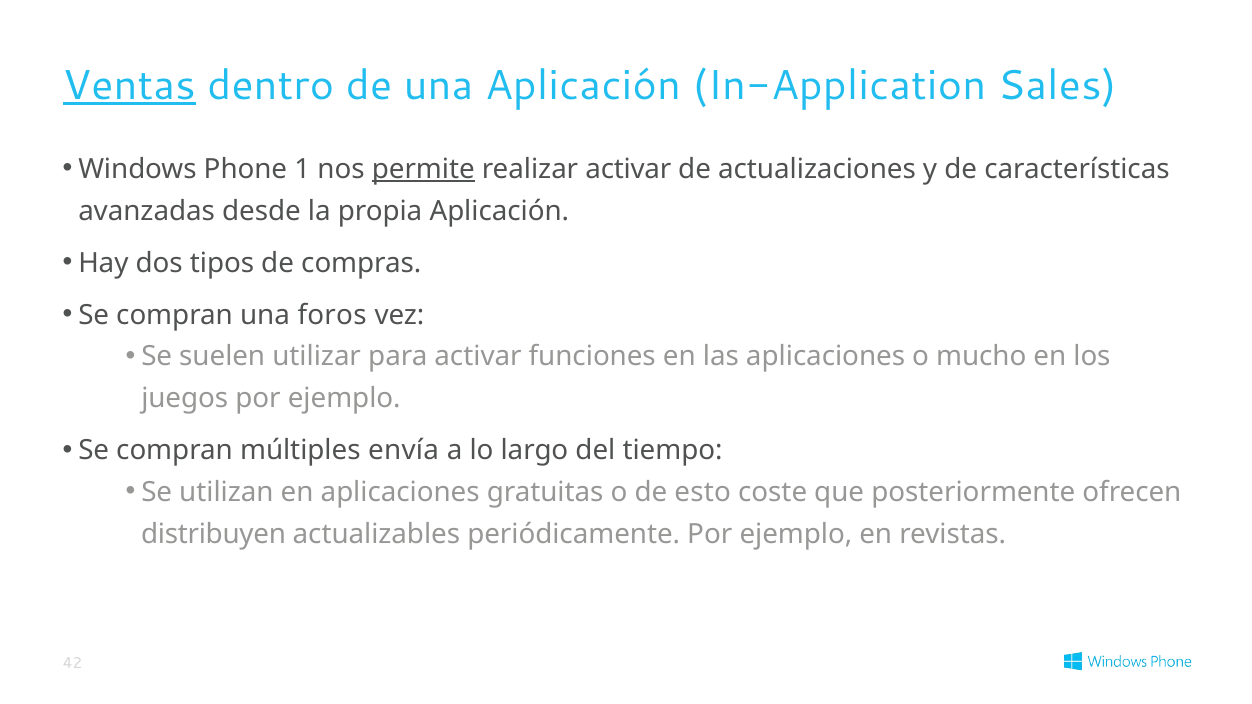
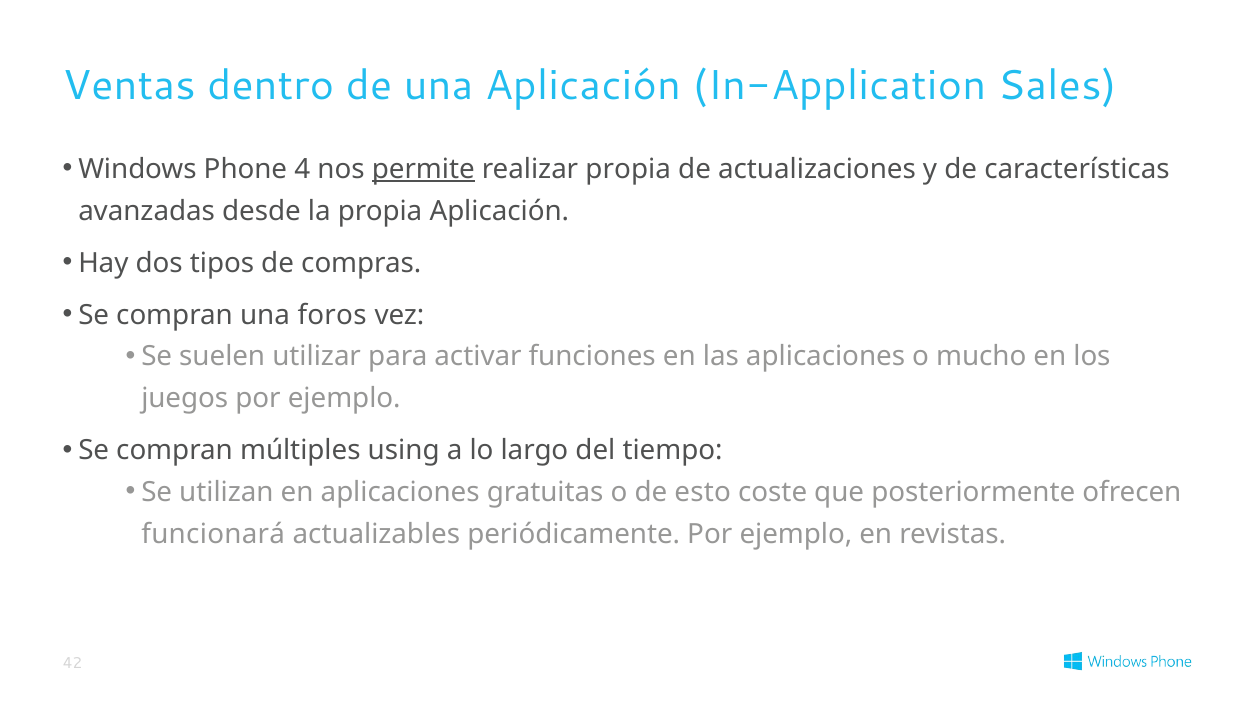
Ventas underline: present -> none (129, 85)
1: 1 -> 4 (302, 169)
realizar activar: activar -> propia (628, 169)
envía: envía -> using (404, 451)
distribuyen: distribuyen -> funcionará (213, 534)
